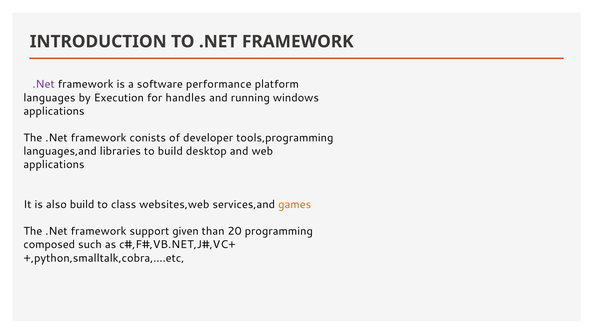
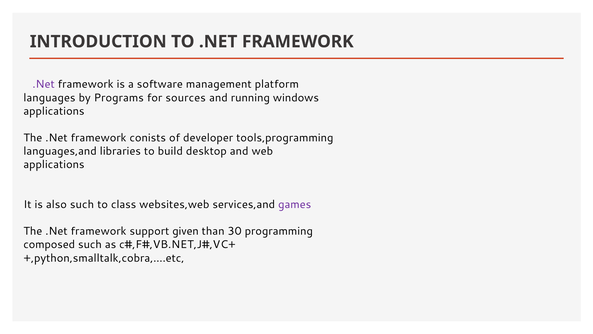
performance: performance -> management (219, 84)
Execution: Execution -> Programs (119, 98)
handles: handles -> sources (186, 98)
also build: build -> such (82, 204)
games colour: orange -> purple (295, 204)
20: 20 -> 30 (235, 231)
